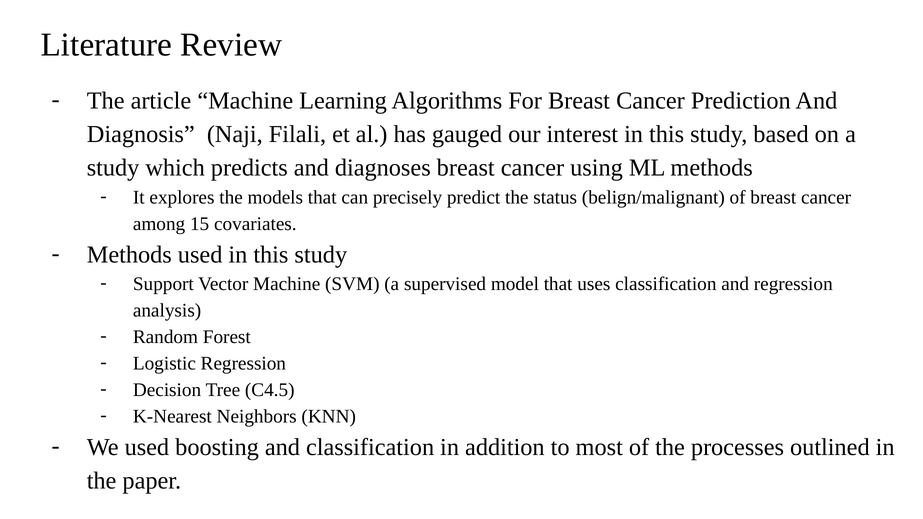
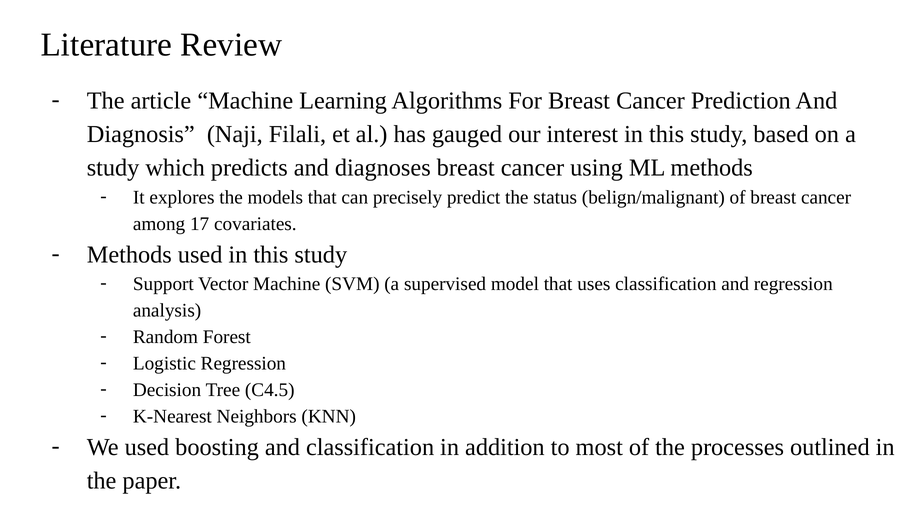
15: 15 -> 17 (200, 224)
